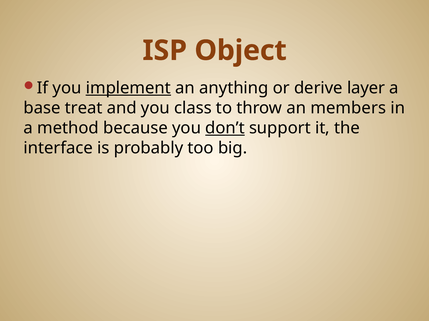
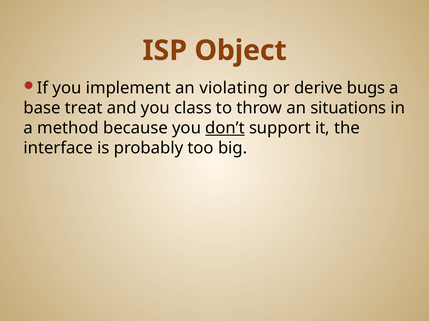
implement underline: present -> none (128, 88)
anything: anything -> violating (234, 88)
layer: layer -> bugs (366, 88)
members: members -> situations (348, 108)
